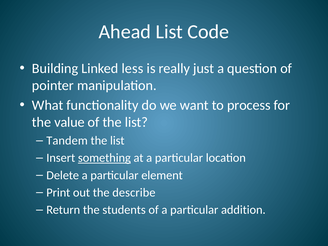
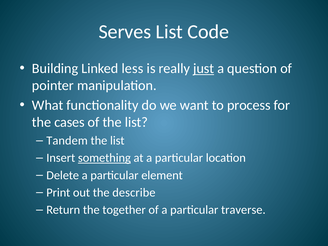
Ahead: Ahead -> Serves (125, 32)
just underline: none -> present (204, 69)
value: value -> cases (69, 122)
students: students -> together (124, 210)
addition: addition -> traverse (243, 210)
